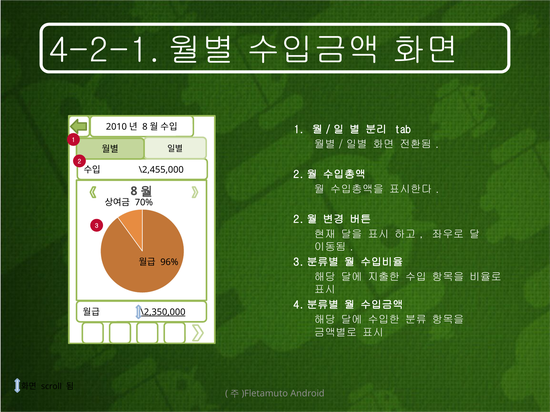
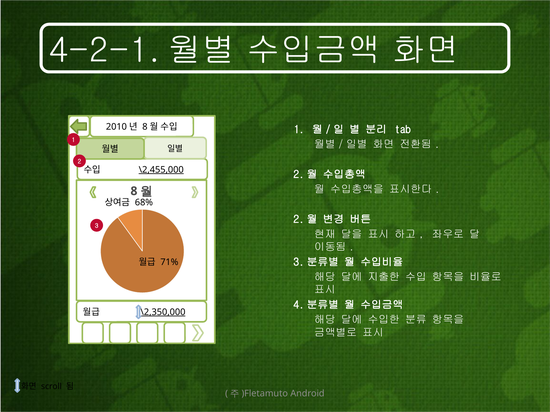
\2,455,000 underline: none -> present (161, 170)
70%: 70% -> 68% (144, 203)
96%: 96% -> 71% (169, 262)
